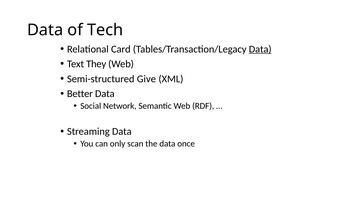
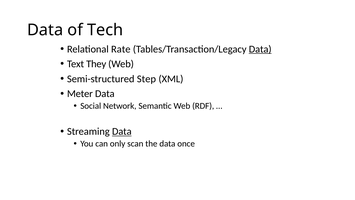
Card: Card -> Rate (121, 49)
Give: Give -> Step (146, 79)
Better: Better -> Meter (80, 94)
Data underline: none -> present (122, 131)
